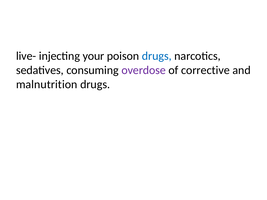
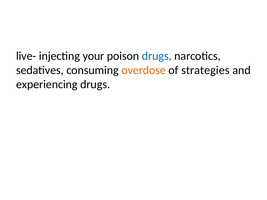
overdose colour: purple -> orange (144, 70)
corrective: corrective -> strategies (205, 70)
malnutrition: malnutrition -> experiencing (47, 84)
